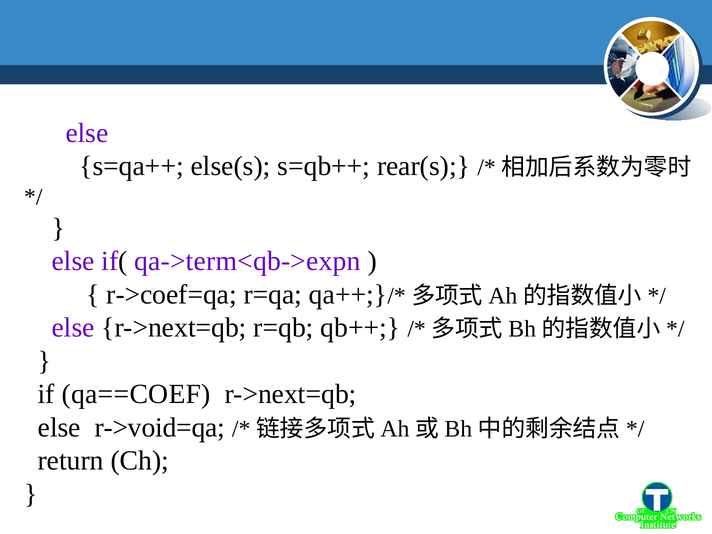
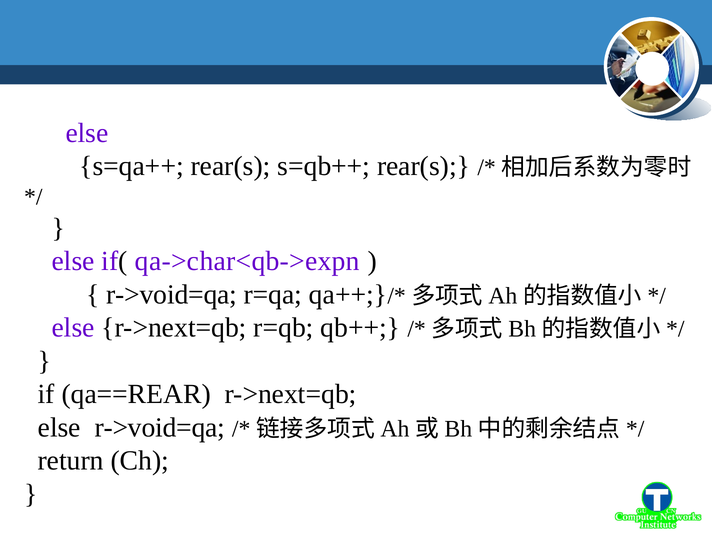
s=qa++ else(s: else(s -> rear(s (231, 166)
qa->term<qb->expn: qa->term<qb->expn -> qa->char<qb->expn (247, 261)
r->coef=qa: r->coef=qa -> r->void=qa (172, 294)
qa==COEF: qa==COEF -> qa==REAR (136, 394)
